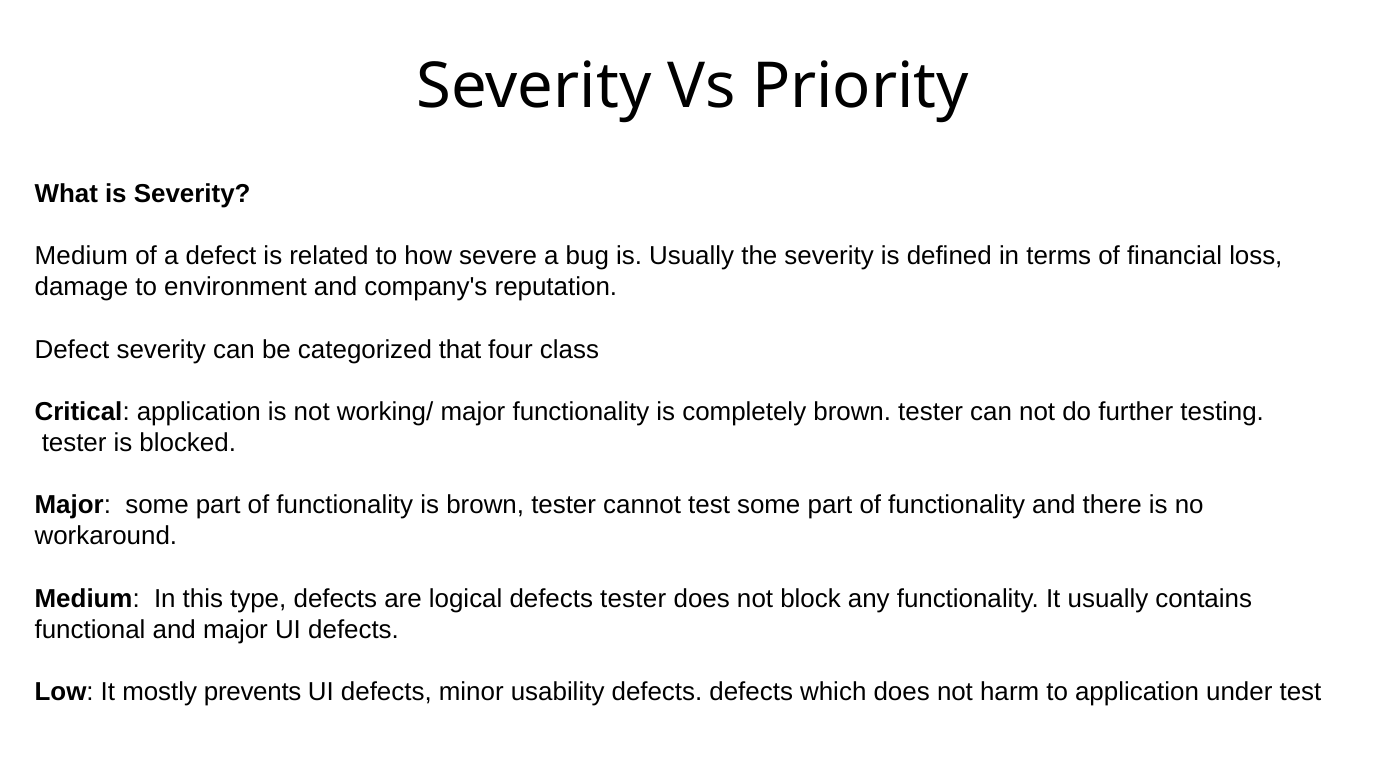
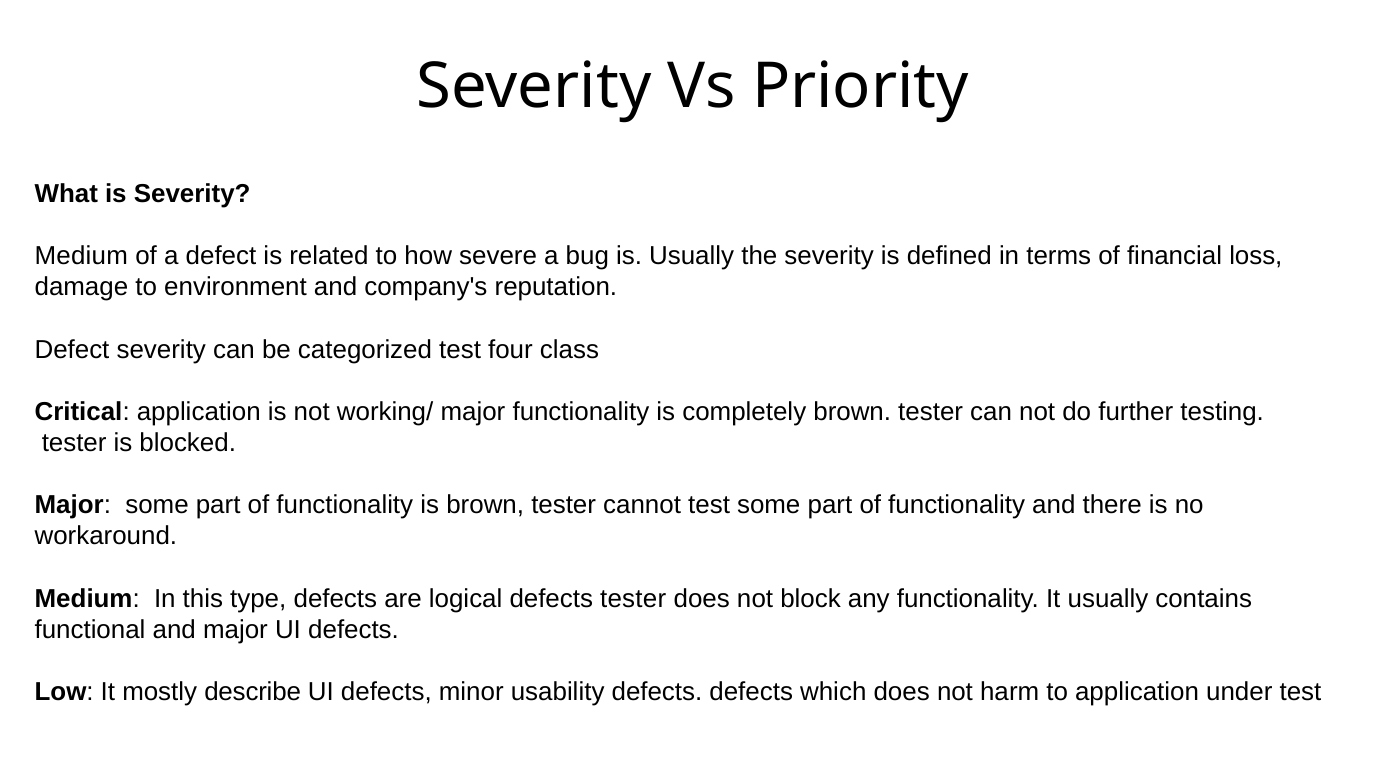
categorized that: that -> test (460, 350)
prevents: prevents -> describe (253, 692)
